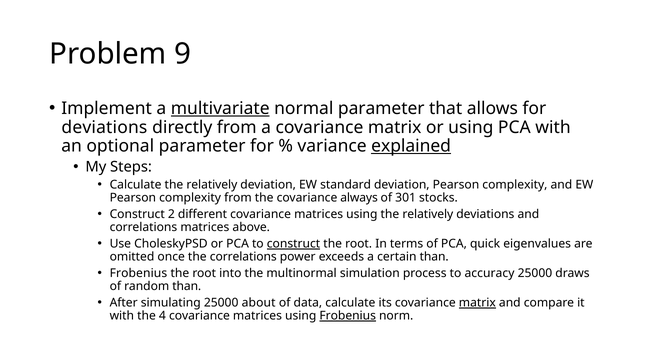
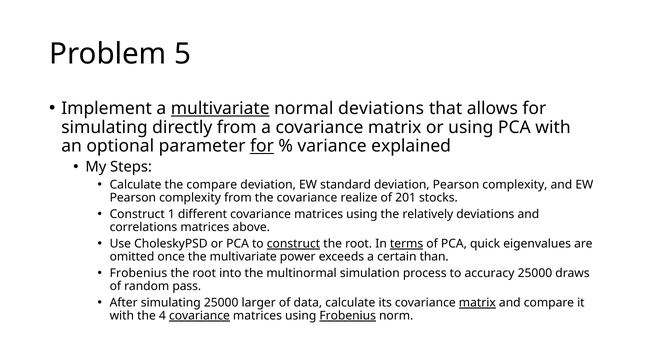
9: 9 -> 5 (183, 54)
normal parameter: parameter -> deviations (381, 108)
deviations: deviations -> simulating (105, 127)
for underline: none -> present (262, 146)
explained underline: present -> none (411, 146)
Calculate the relatively: relatively -> compare (212, 185)
always: always -> realize (359, 198)
301: 301 -> 201 (406, 198)
2: 2 -> 1 (171, 214)
terms underline: none -> present (407, 244)
the correlations: correlations -> multivariate (243, 257)
random than: than -> pass (187, 286)
about: about -> larger (259, 303)
covariance underline: none -> present (199, 316)
